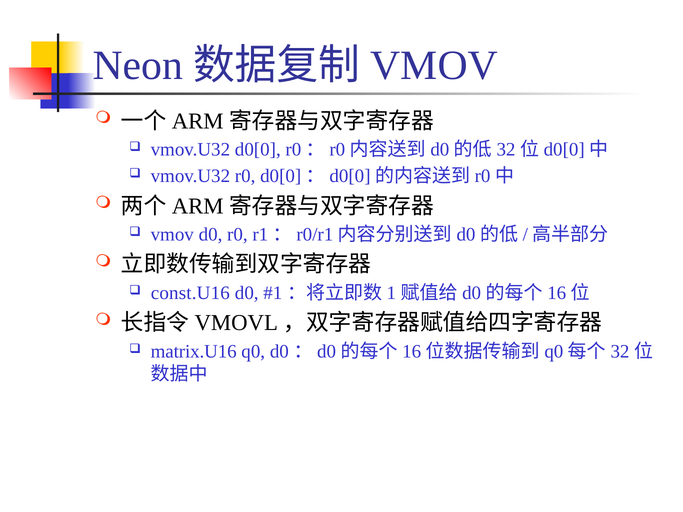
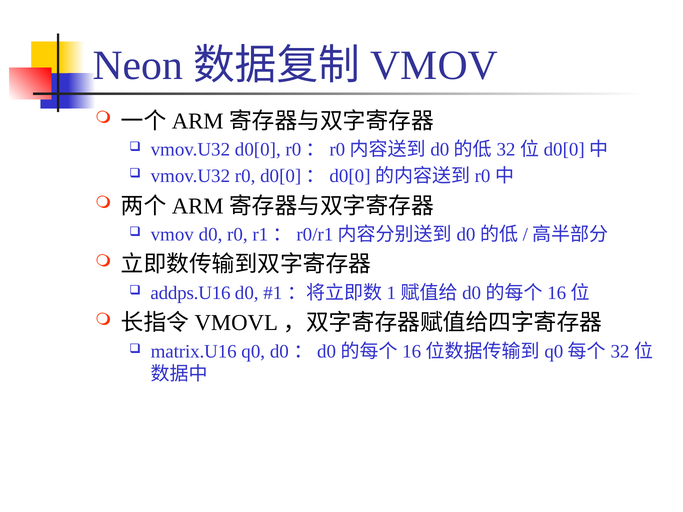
const.U16: const.U16 -> addps.U16 (191, 293)
